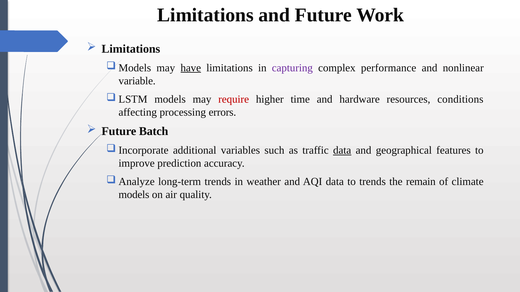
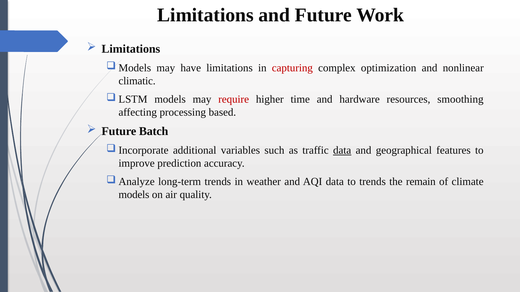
have underline: present -> none (191, 68)
capturing colour: purple -> red (292, 68)
performance: performance -> optimization (389, 68)
variable: variable -> climatic (137, 81)
conditions: conditions -> smoothing (460, 99)
errors: errors -> based (222, 112)
